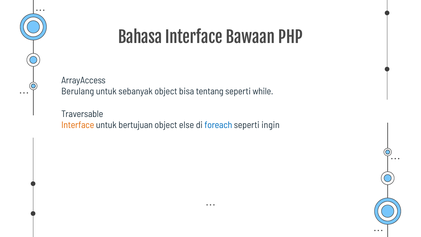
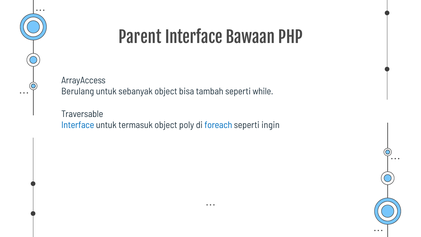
Bahasa: Bahasa -> Parent (140, 38)
tentang: tentang -> tambah (210, 91)
Interface colour: orange -> blue (78, 125)
bertujuan: bertujuan -> termasuk (136, 125)
else: else -> poly (187, 125)
